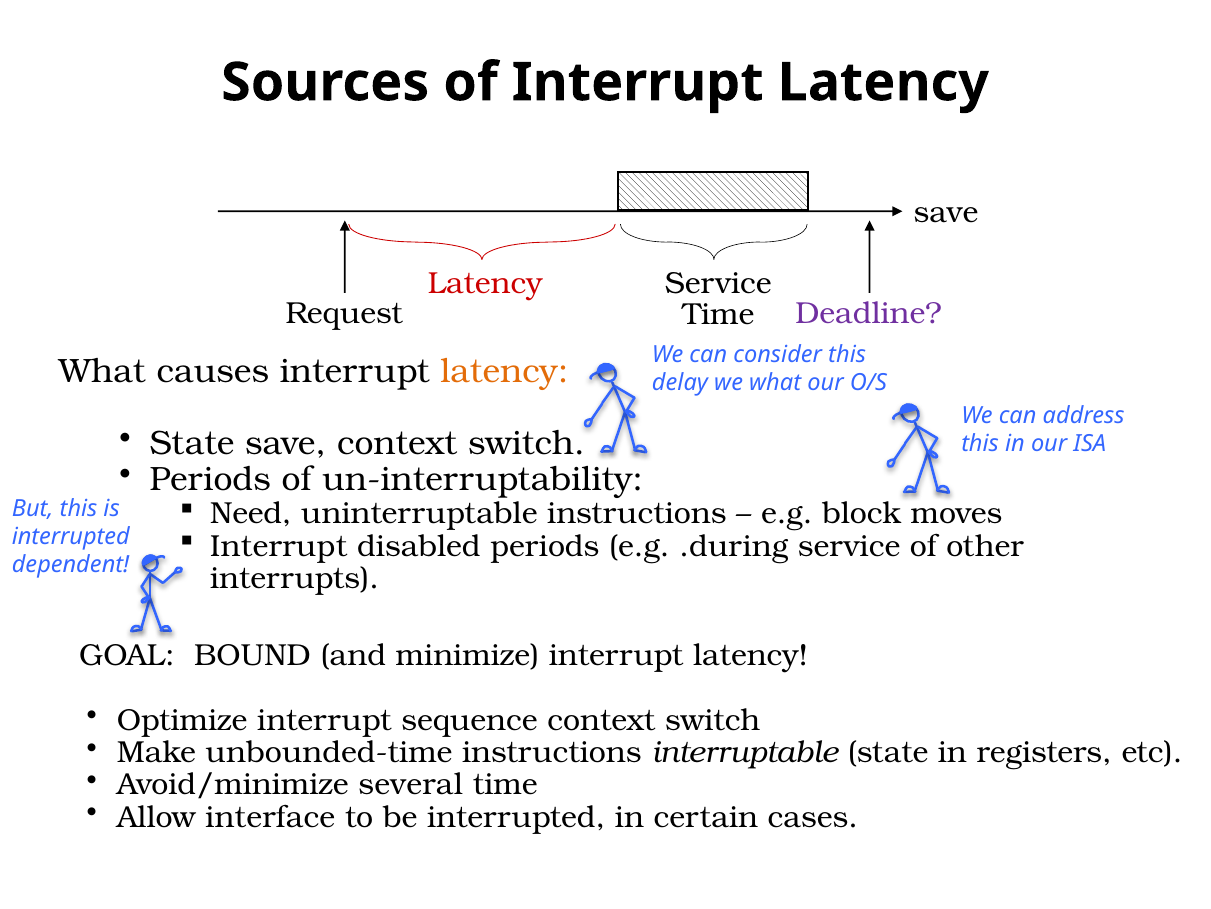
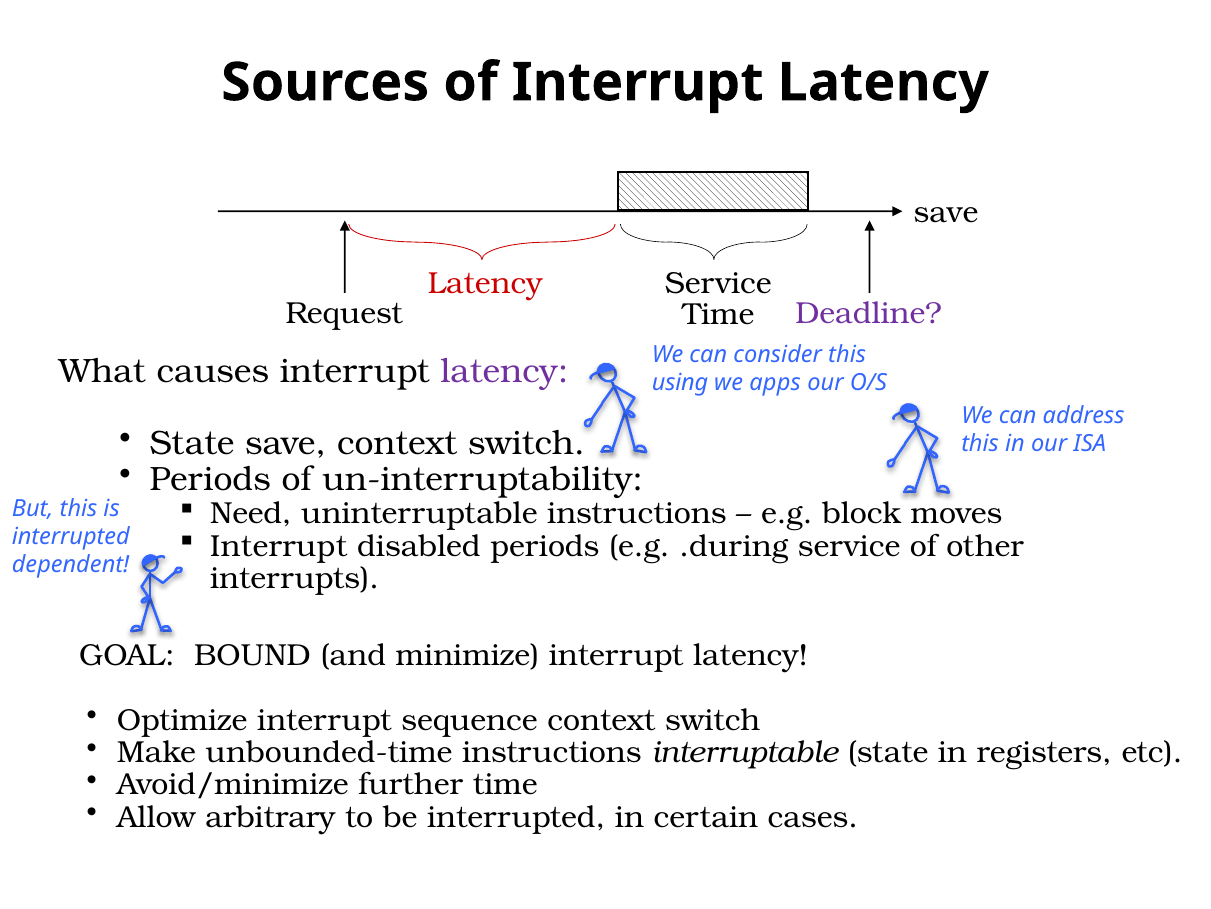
latency colour: orange -> purple (504, 371)
delay: delay -> using (680, 382)
we what: what -> apps (775, 382)
several: several -> further (411, 784)
interface: interface -> arbitrary (270, 817)
